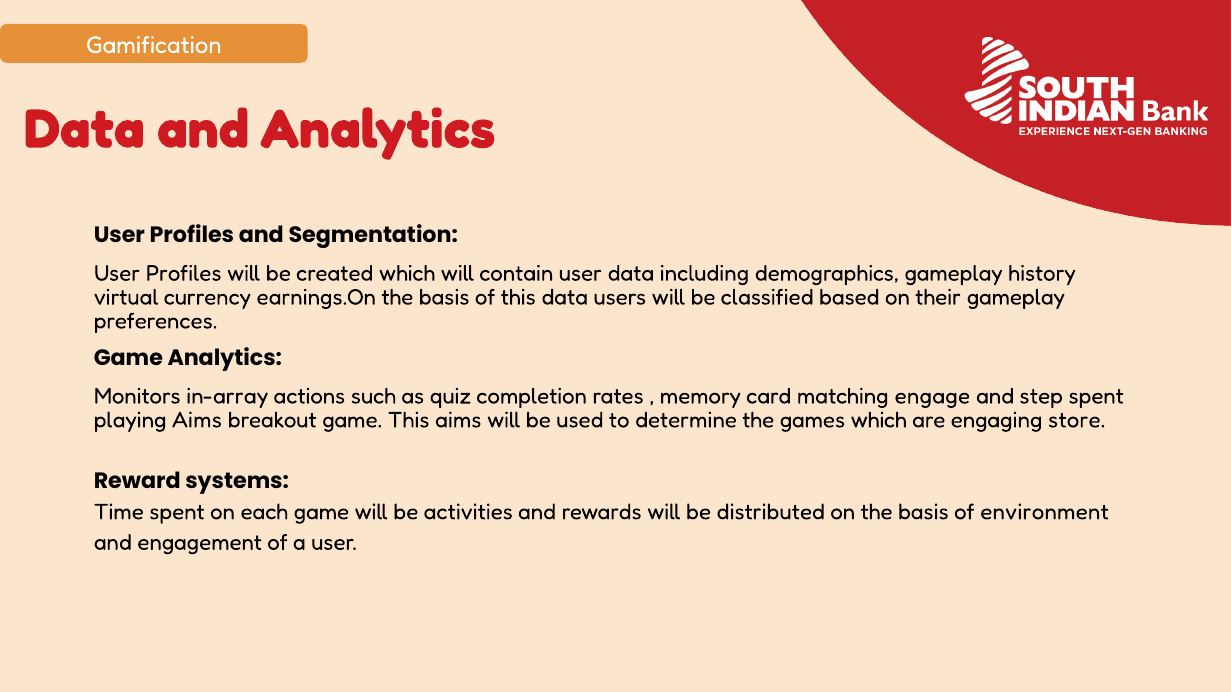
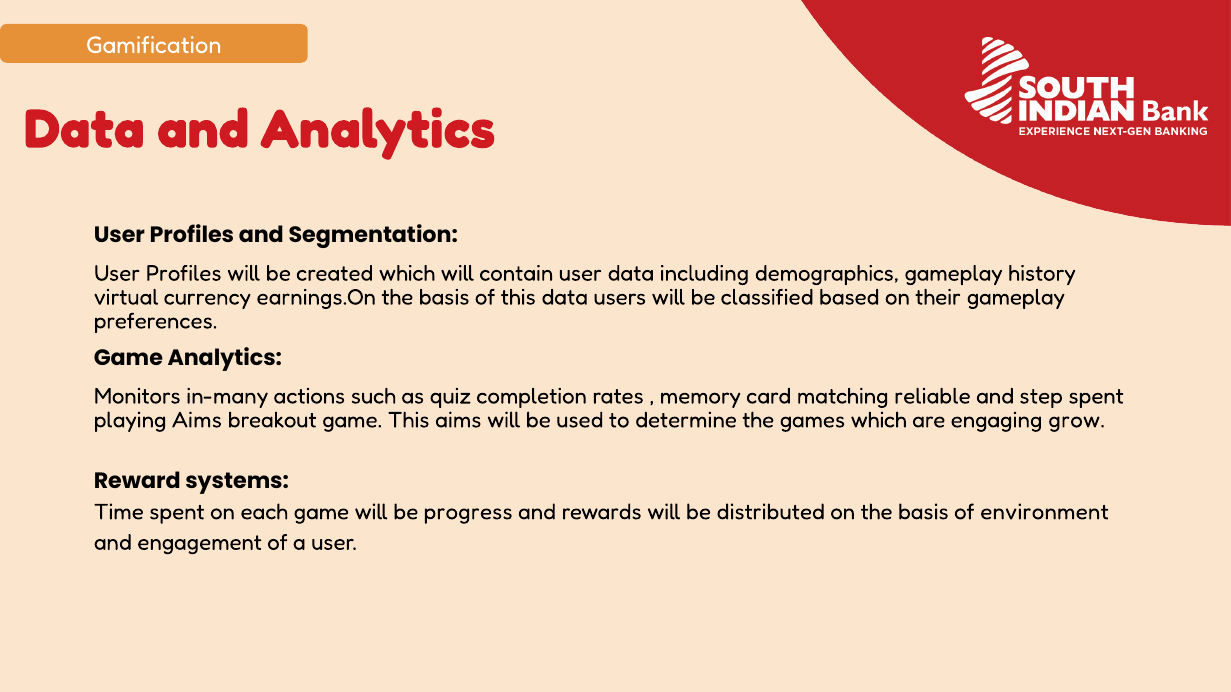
in-array: in-array -> in-many (227, 396)
engage: engage -> reliable (932, 396)
store: store -> grow (1077, 420)
activities: activities -> progress (468, 512)
